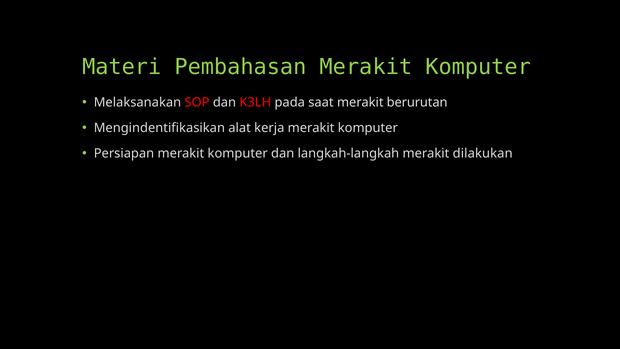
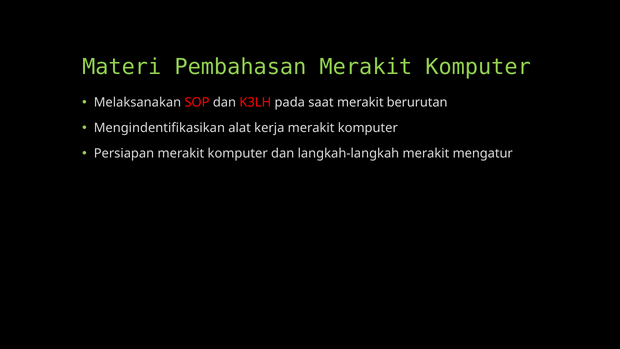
dilakukan: dilakukan -> mengatur (483, 153)
